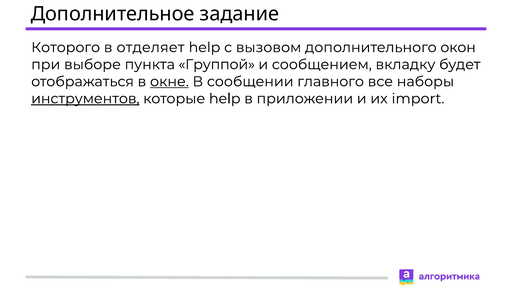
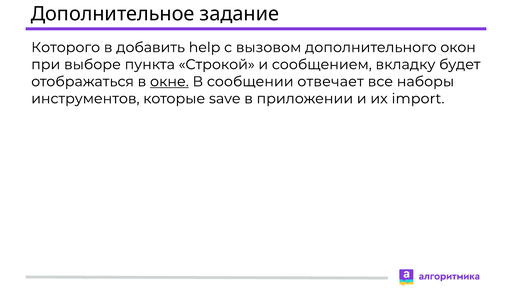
отделяет: отделяет -> добавить (151, 47)
Группой: Группой -> Строкой (217, 65)
главного: главного -> отвечает (331, 82)
инструментов underline: present -> none (85, 99)
которые help: help -> save (225, 99)
